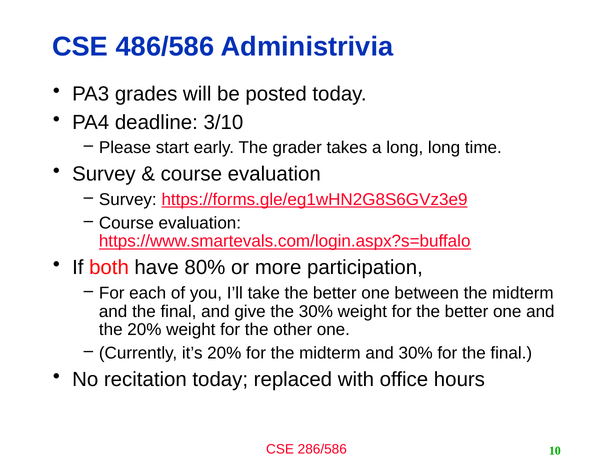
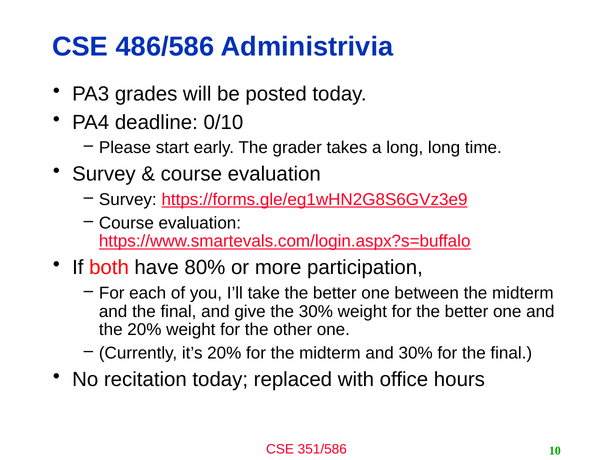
3/10: 3/10 -> 0/10 (223, 122)
286/586: 286/586 -> 351/586 (322, 449)
